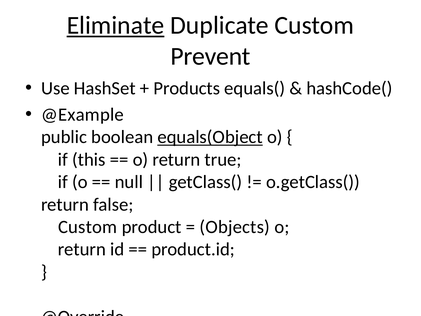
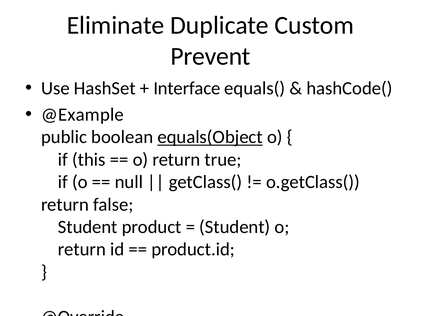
Eliminate underline: present -> none (116, 25)
Products: Products -> Interface (187, 88)
Custom: Custom -> Student (88, 227)
Objects: Objects -> Student (235, 227)
